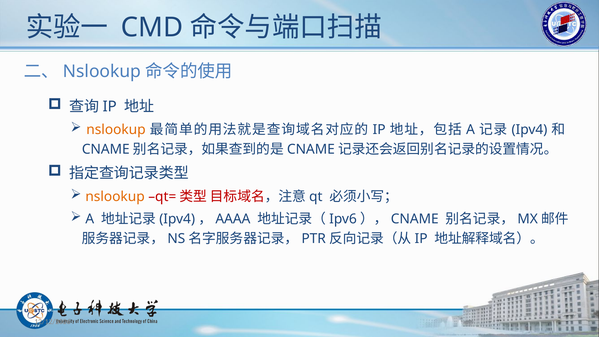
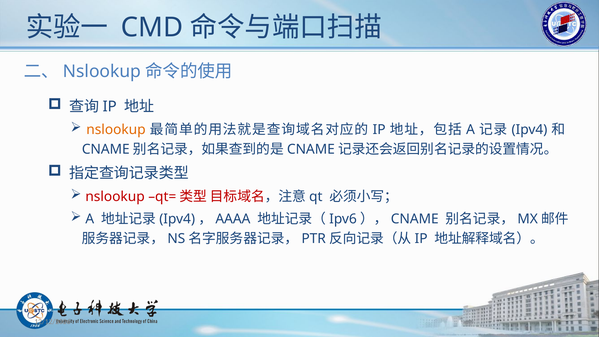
nslookup colour: orange -> red (115, 196)
